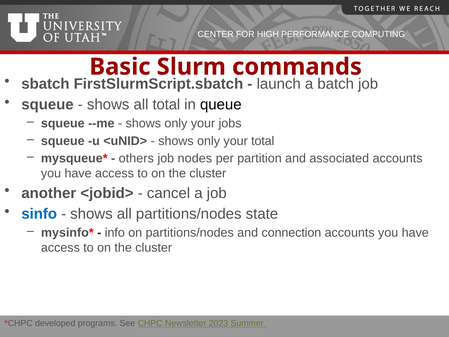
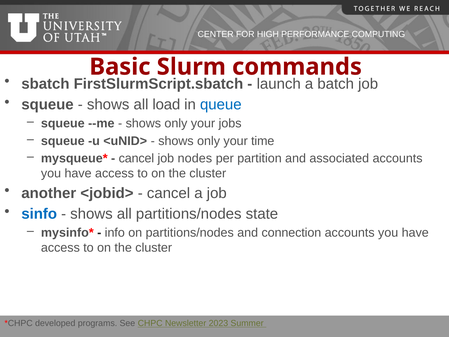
all total: total -> load (166, 105)
queue colour: black -> blue (221, 105)
your total: total -> time (263, 141)
others: others -> cancel (136, 158)
